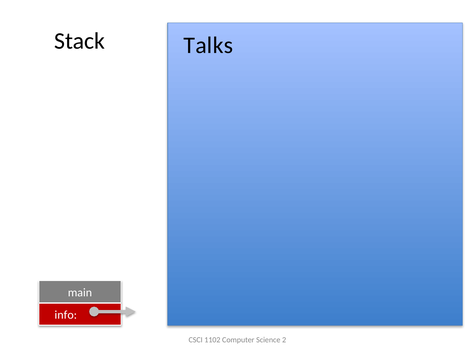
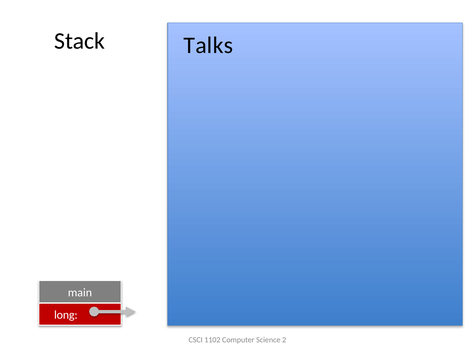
info: info -> long (66, 315)
